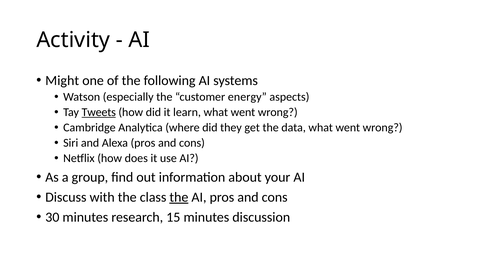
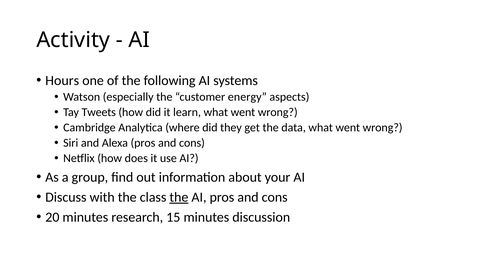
Might: Might -> Hours (62, 81)
Tweets underline: present -> none (99, 112)
30: 30 -> 20 (52, 217)
